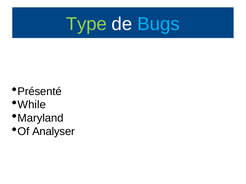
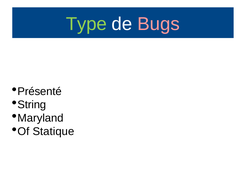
Bugs colour: light blue -> pink (159, 24)
While: While -> String (32, 105)
Analyser: Analyser -> Statique (53, 132)
